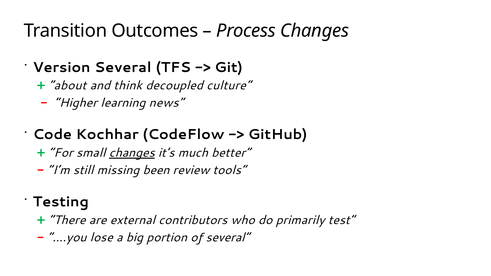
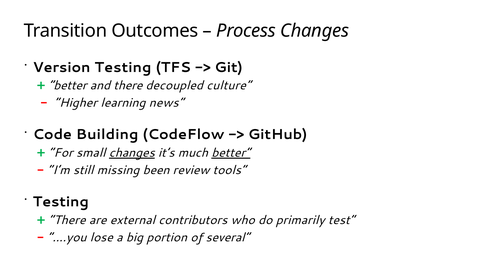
Version Several: Several -> Testing (123, 67)
about: about -> better (68, 86)
and think: think -> there (128, 86)
Kochhar: Kochhar -> Building (107, 135)
better underline: none -> present (231, 153)
